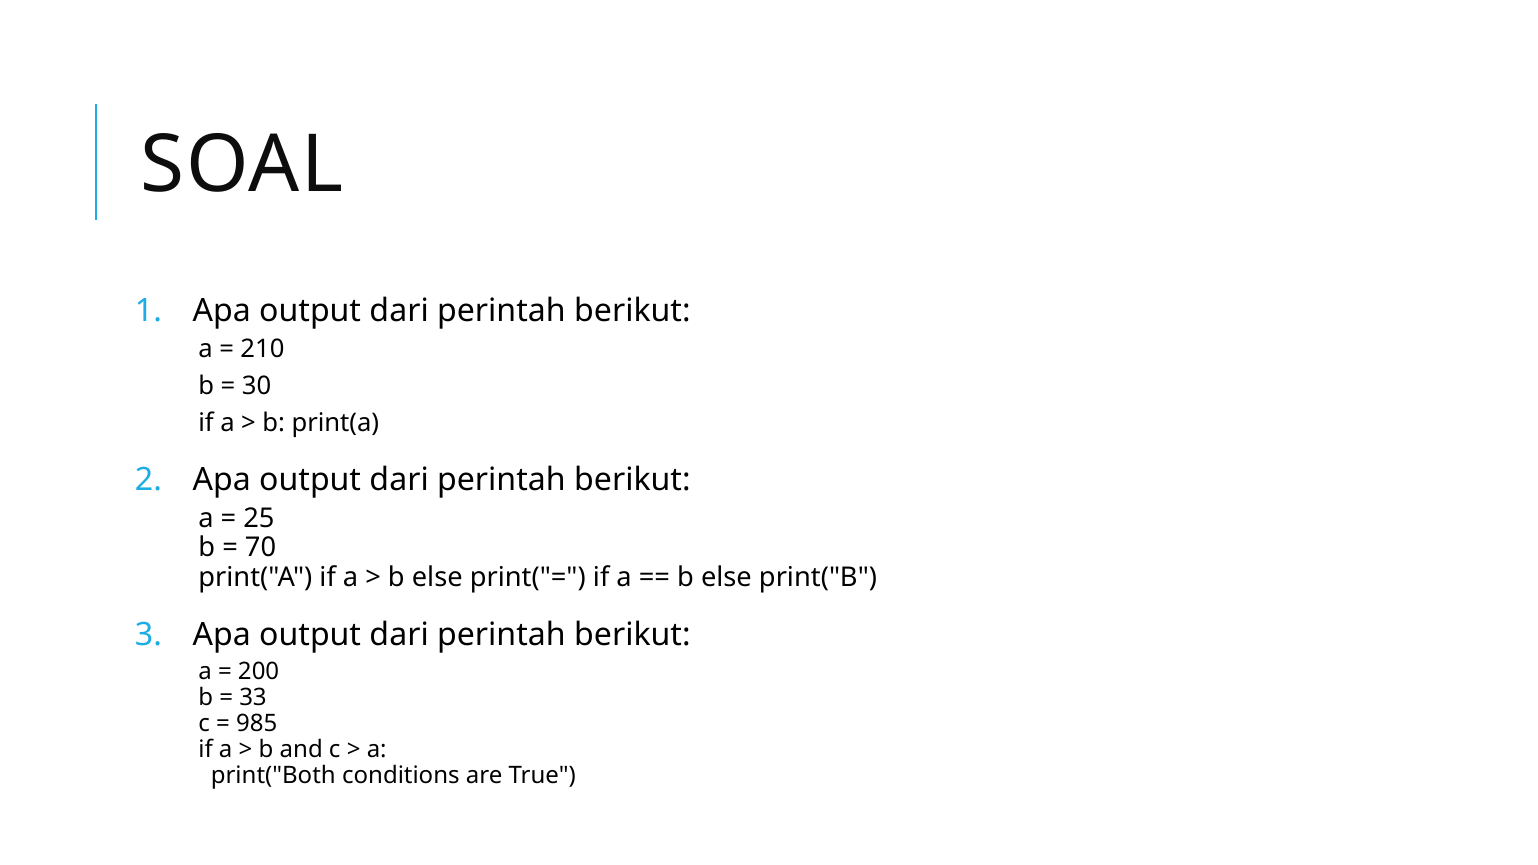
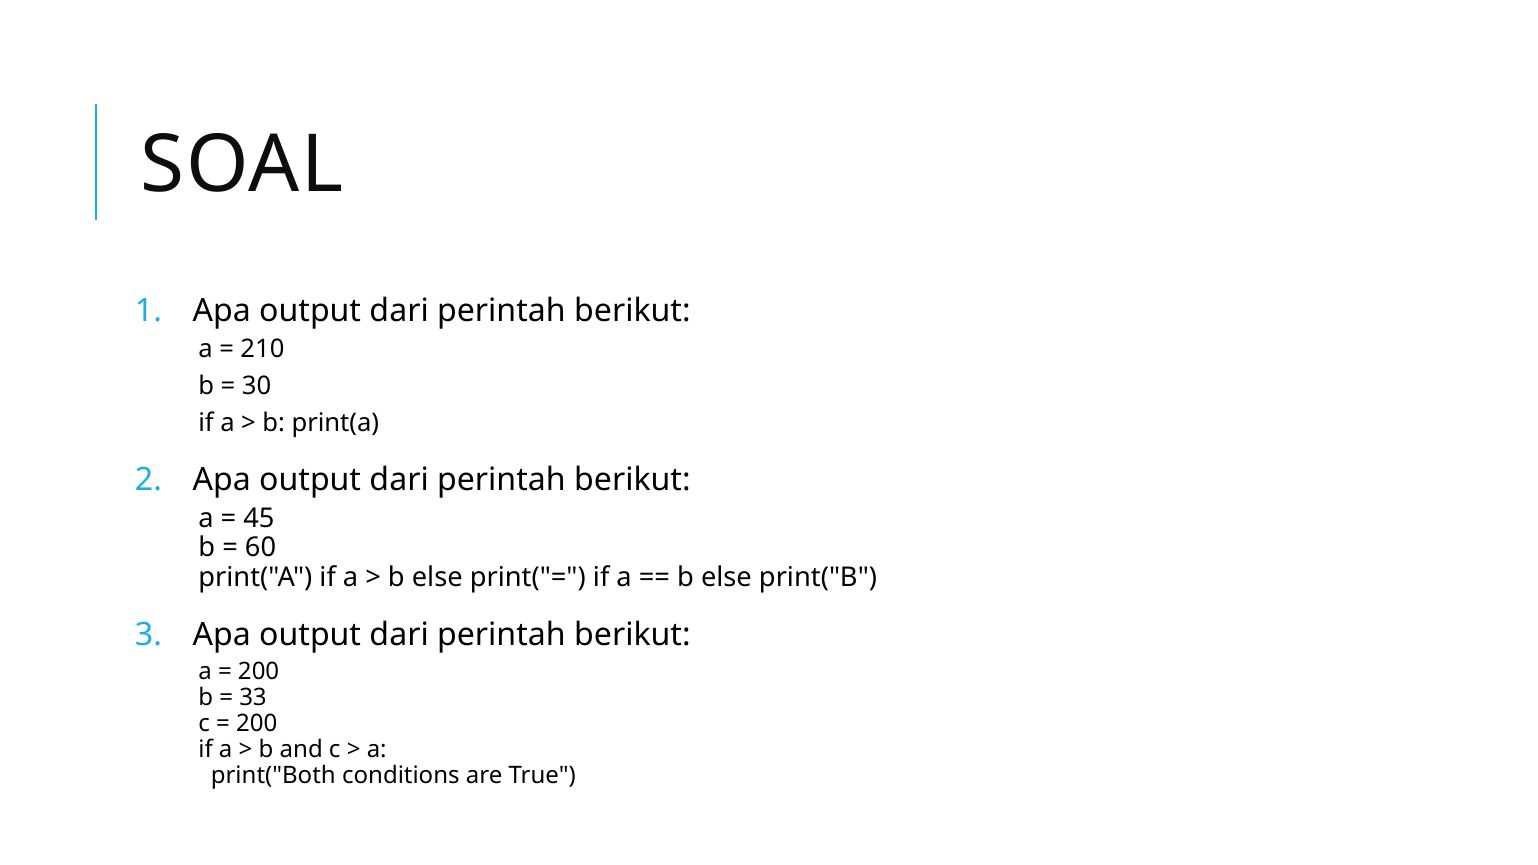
25: 25 -> 45 (259, 519)
70: 70 -> 60 (261, 548)
985: 985 -> 200 (257, 724)
